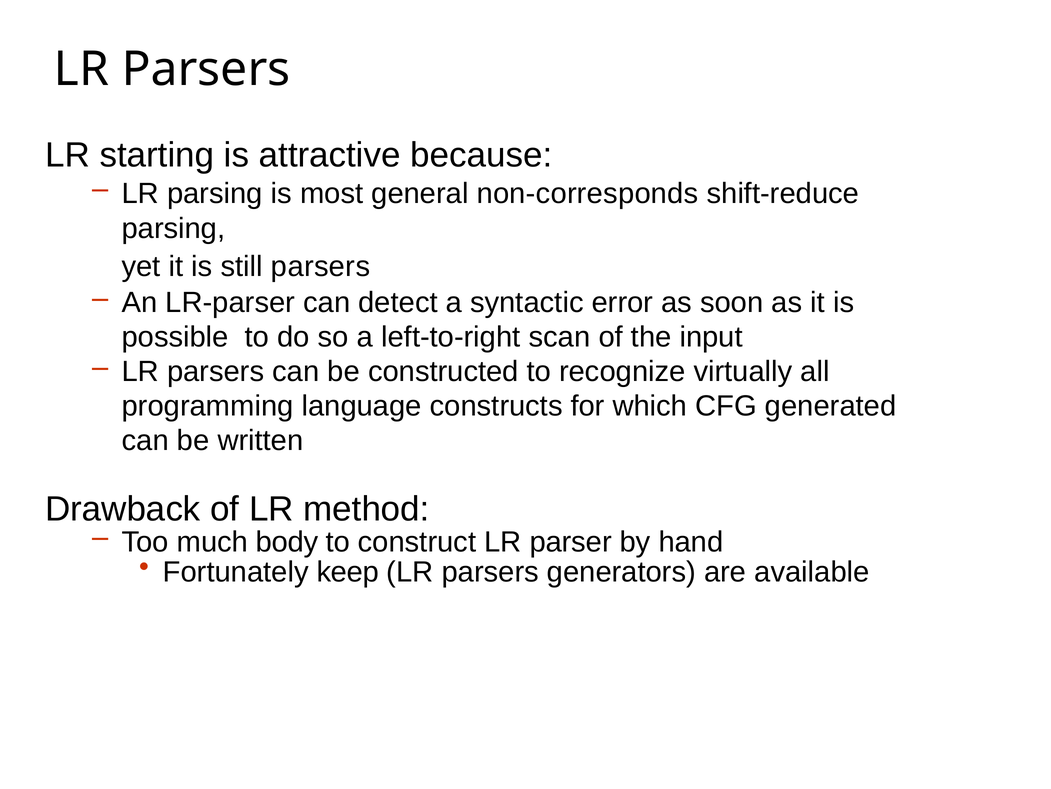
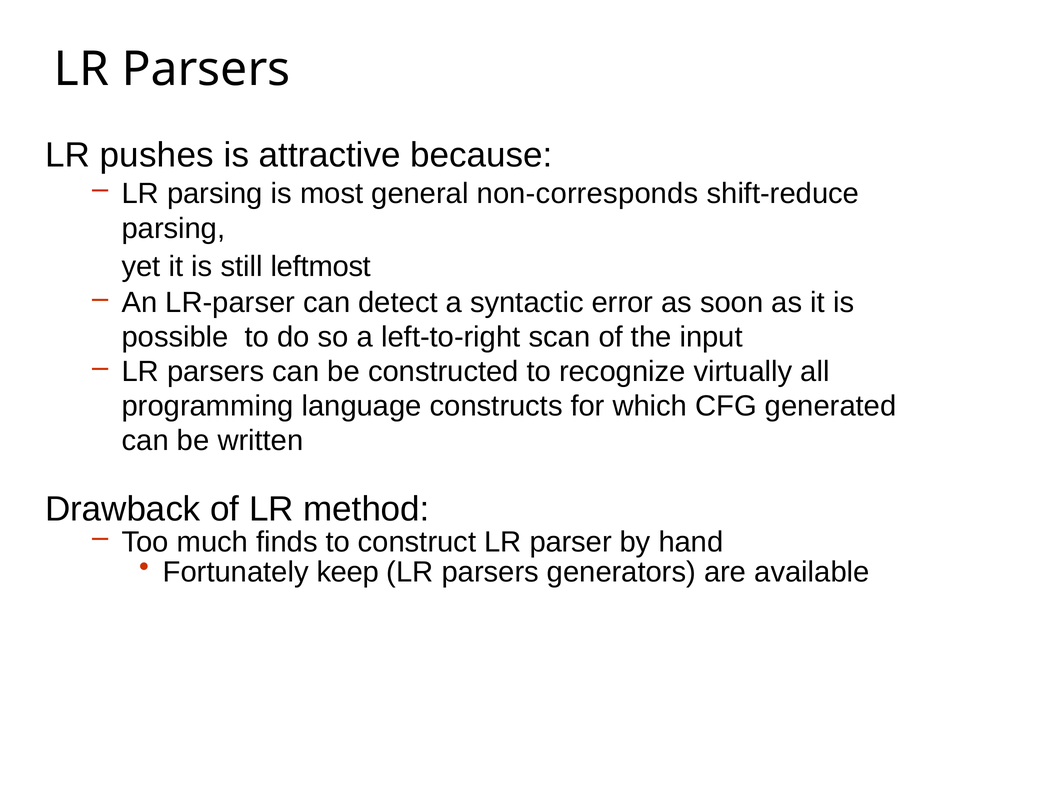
starting: starting -> pushes (157, 155)
still parsers: parsers -> leftmost (321, 266)
body: body -> finds (287, 542)
